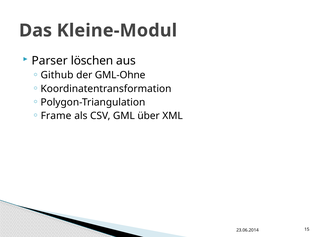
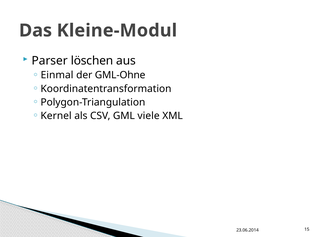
Github: Github -> Einmal (57, 75)
Frame: Frame -> Kernel (56, 116)
über: über -> viele (149, 116)
